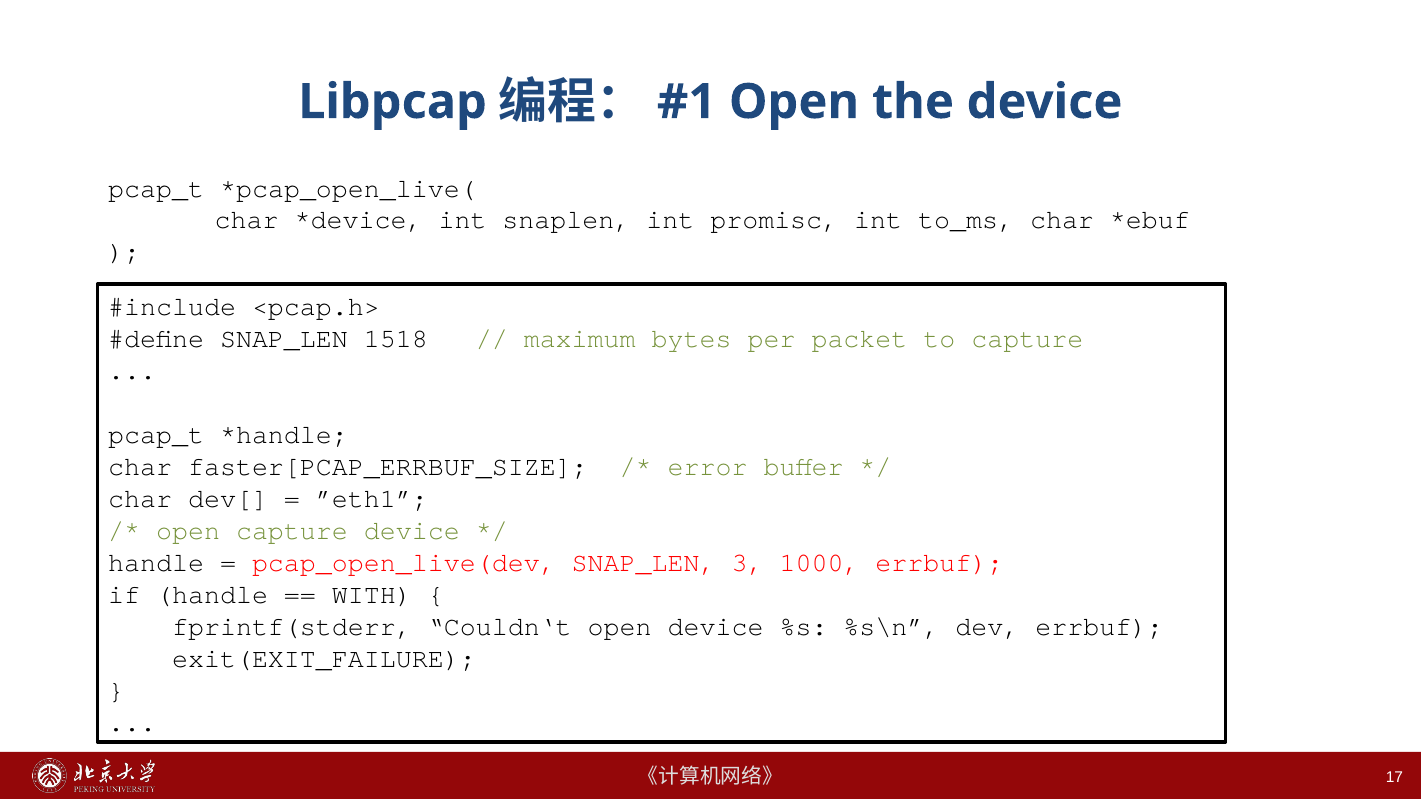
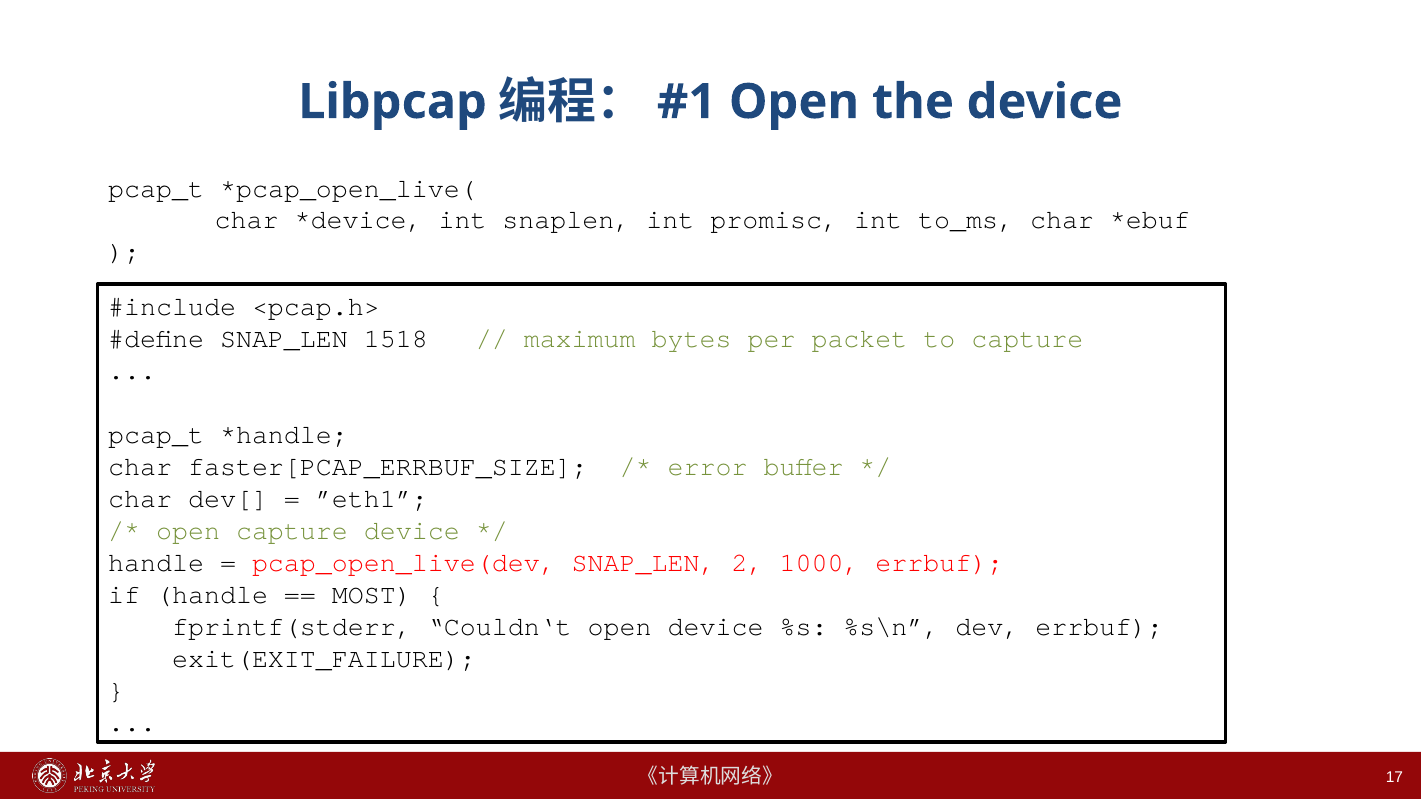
3: 3 -> 2 (748, 563)
WITH: WITH -> MOST (372, 595)
